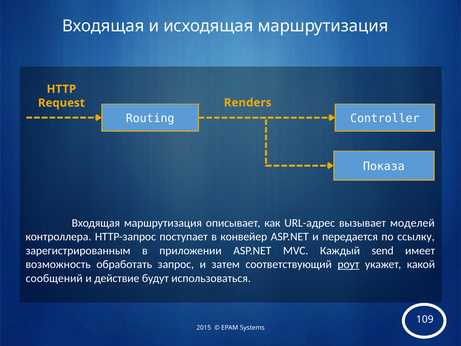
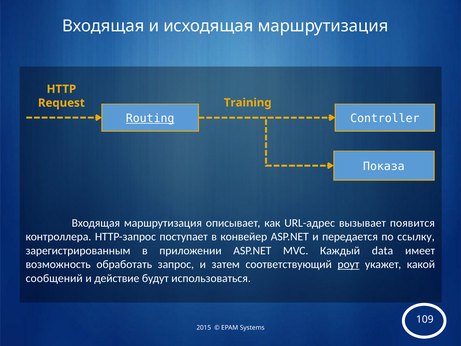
Renders: Renders -> Training (248, 103)
Routing underline: none -> present (150, 118)
моделей: моделей -> появится (412, 223)
send: send -> data (382, 250)
